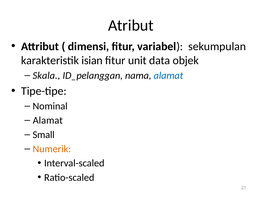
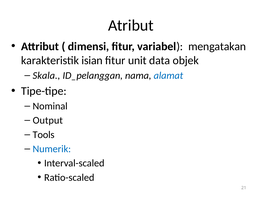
sekumpulan: sekumpulan -> mengatakan (217, 46)
Alamat: Alamat -> Output (48, 120)
Small: Small -> Tools (44, 134)
Numerik colour: orange -> blue (52, 149)
